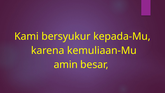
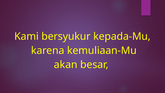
amin: amin -> akan (66, 65)
